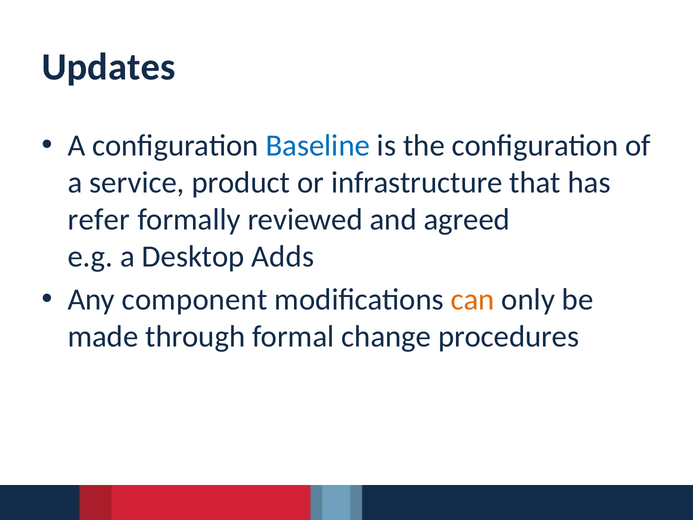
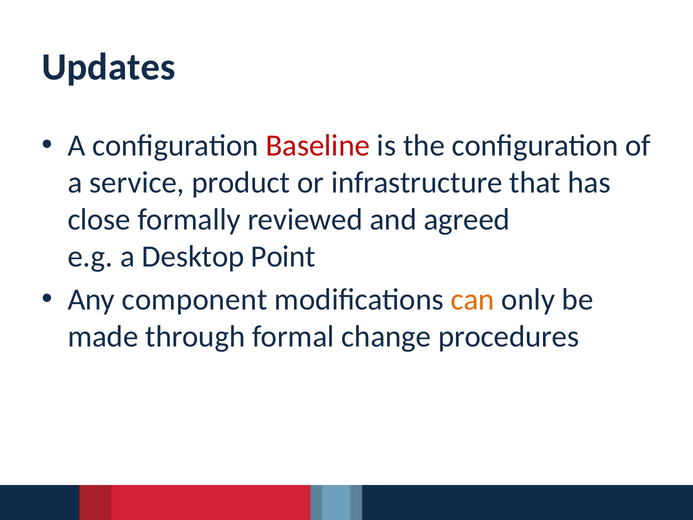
Baseline colour: blue -> red (318, 145)
refer: refer -> close (99, 219)
Adds: Adds -> Point (283, 256)
